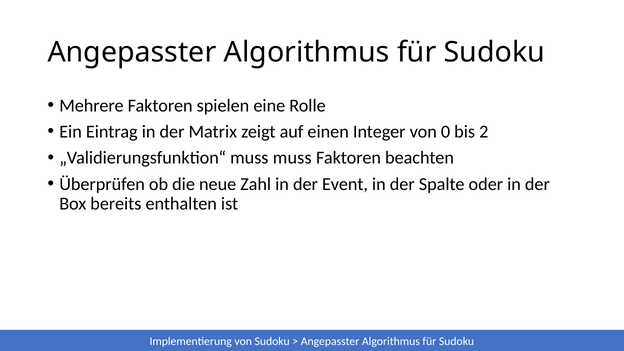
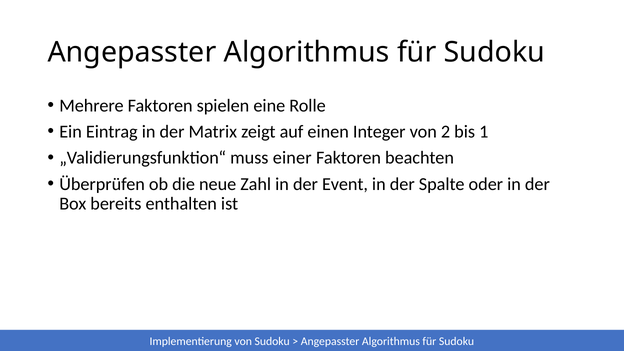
0: 0 -> 2 (446, 132)
2: 2 -> 1 (484, 132)
muss muss: muss -> einer (292, 158)
